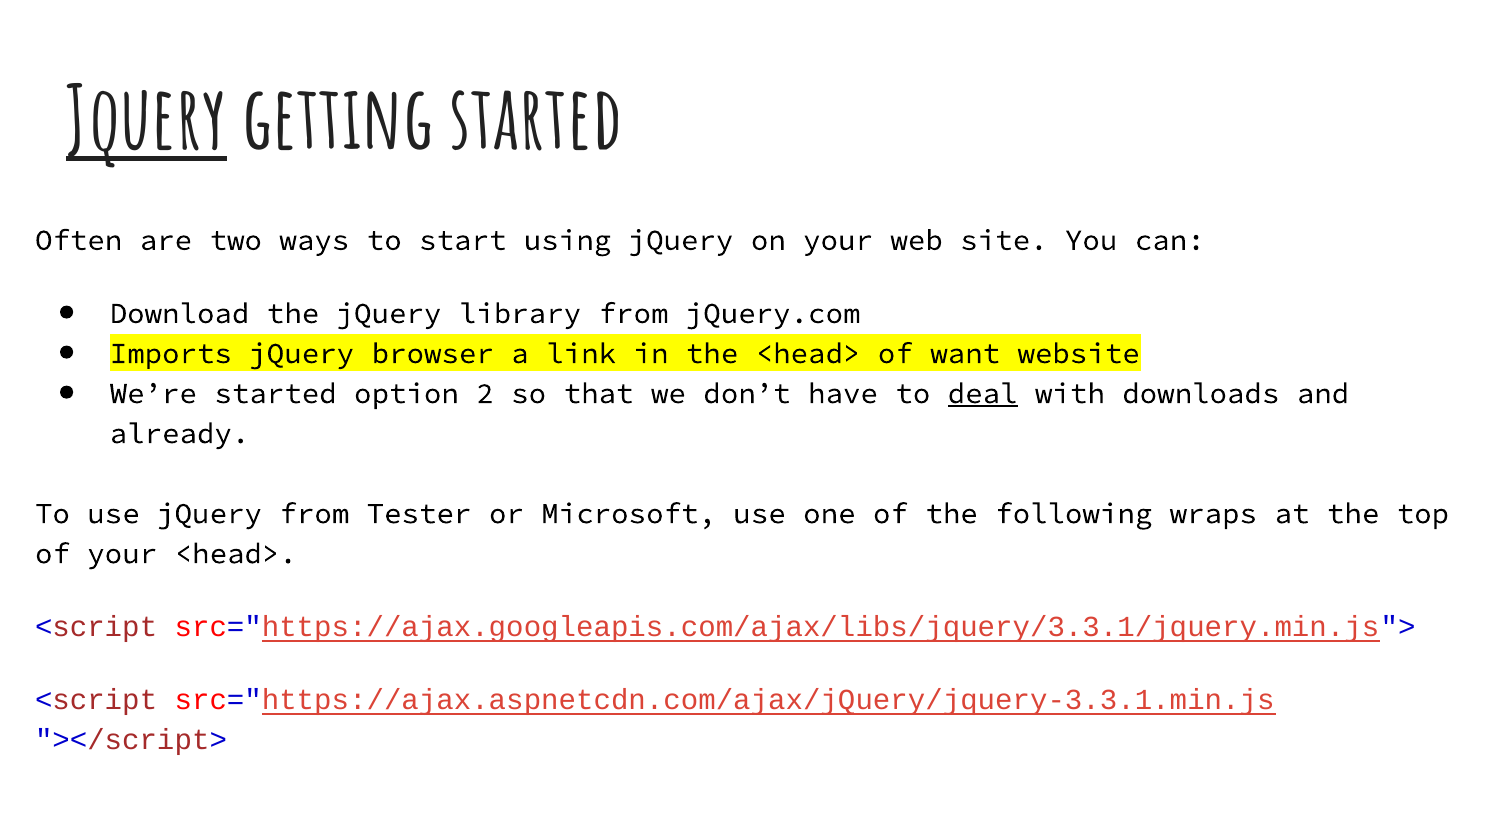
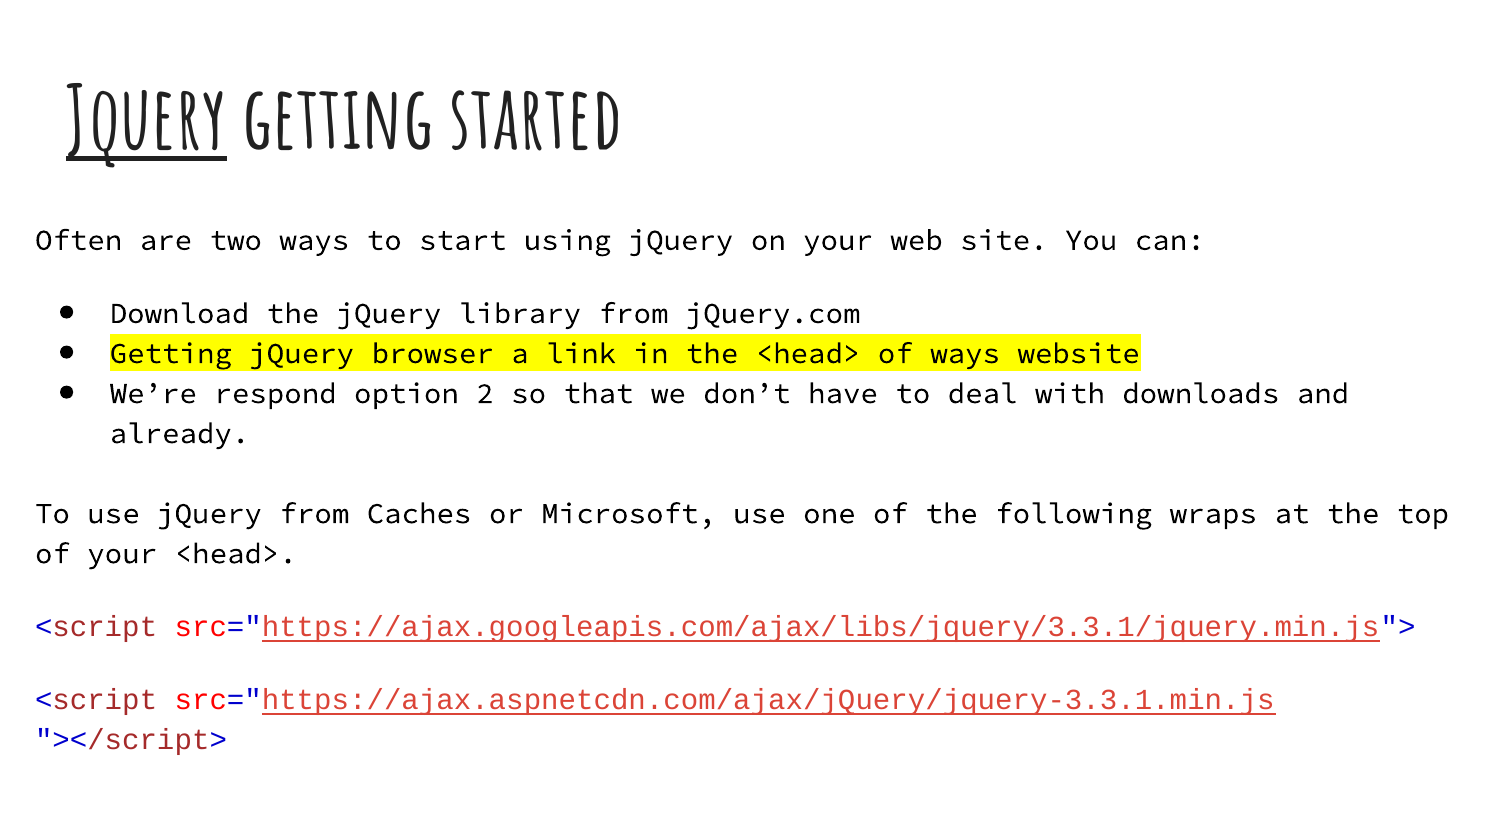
Imports: Imports -> Getting (171, 354)
of want: want -> ways (965, 354)
We’re started: started -> respond (276, 394)
deal underline: present -> none (983, 394)
Tester: Tester -> Caches (419, 514)
